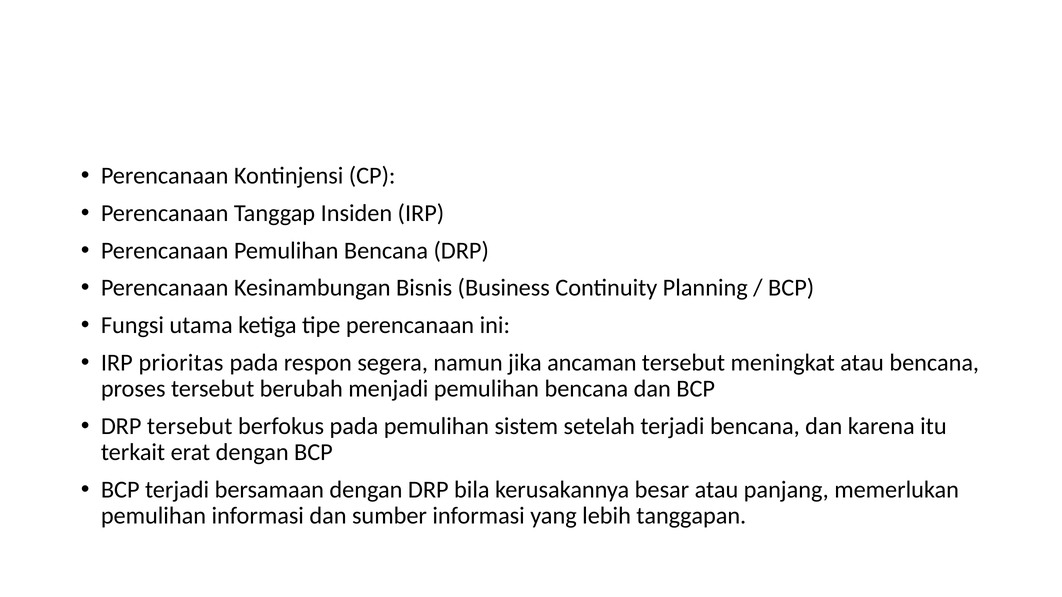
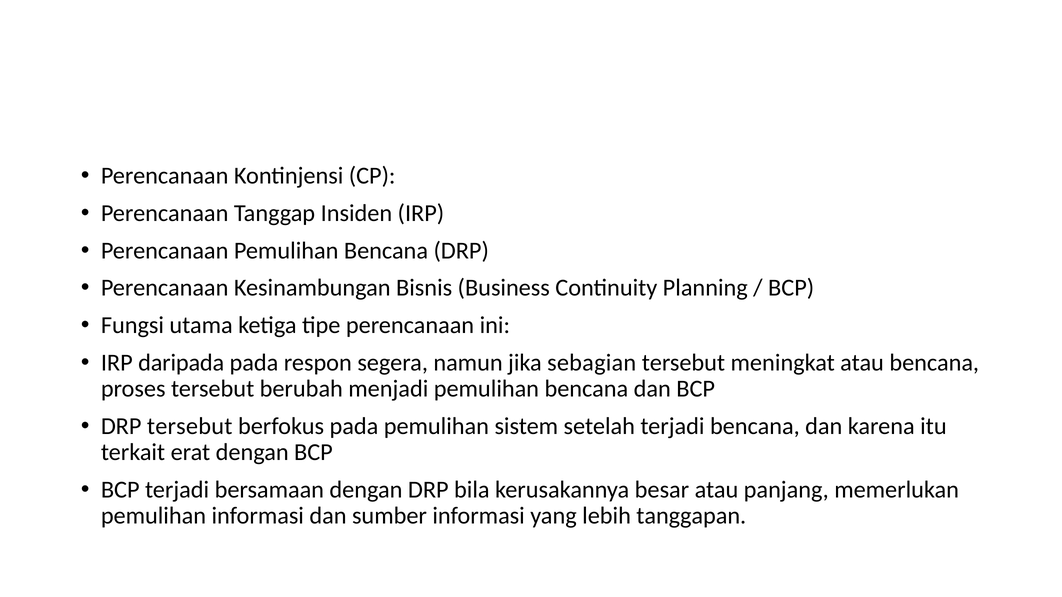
prioritas: prioritas -> daripada (181, 363)
ancaman: ancaman -> sebagian (592, 363)
